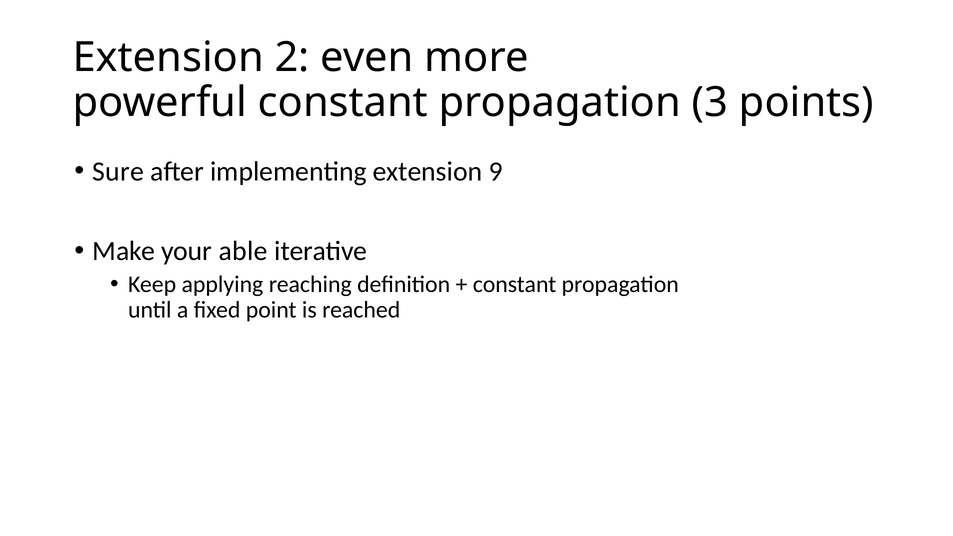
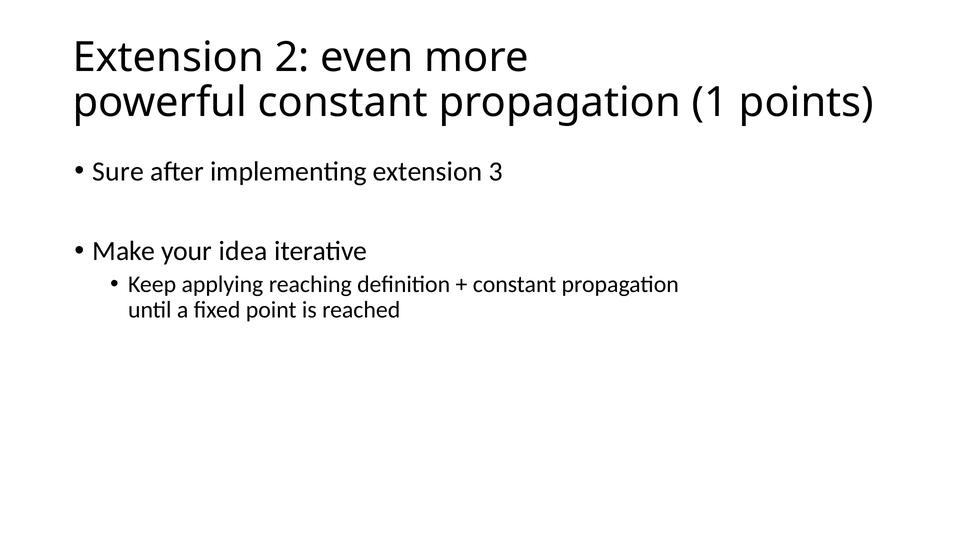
3: 3 -> 1 (710, 103)
9: 9 -> 3 (496, 171)
able: able -> idea (243, 251)
